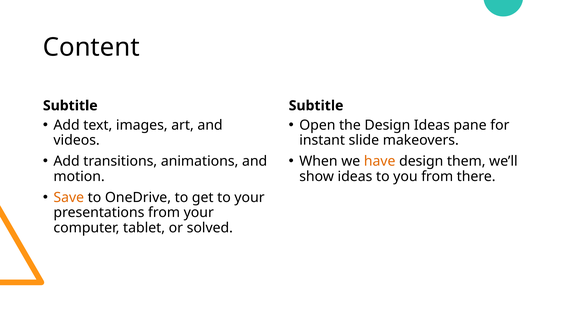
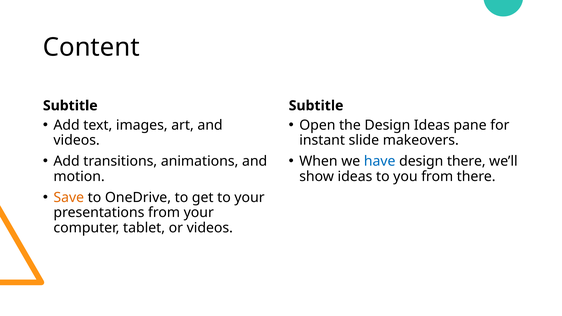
have colour: orange -> blue (380, 161)
design them: them -> there (466, 161)
or solved: solved -> videos (210, 228)
